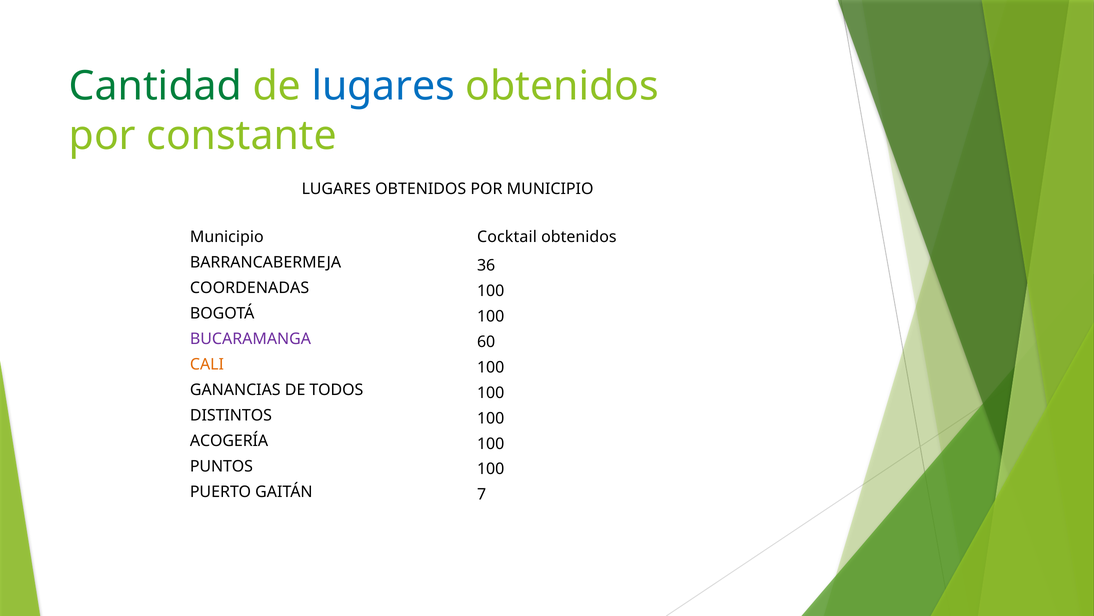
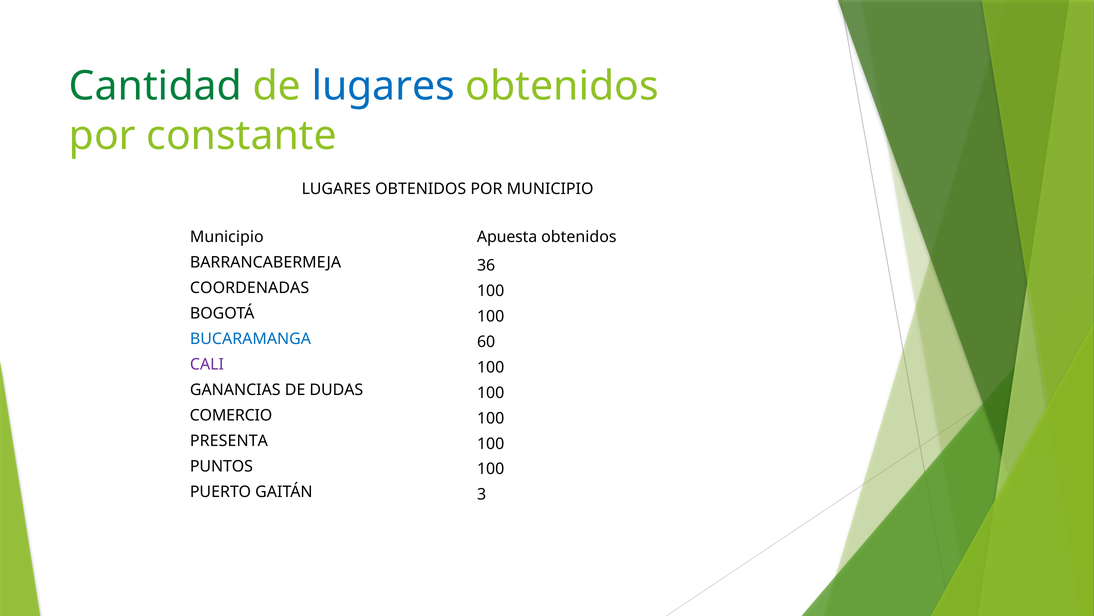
Cocktail: Cocktail -> Apuesta (507, 237)
BUCARAMANGA colour: purple -> blue (250, 339)
CALI colour: orange -> purple (207, 364)
TODOS: TODOS -> DUDAS (336, 390)
DISTINTOS: DISTINTOS -> COMERCIO (231, 415)
ACOGERÍA: ACOGERÍA -> PRESENTA (229, 440)
7: 7 -> 3 (482, 494)
